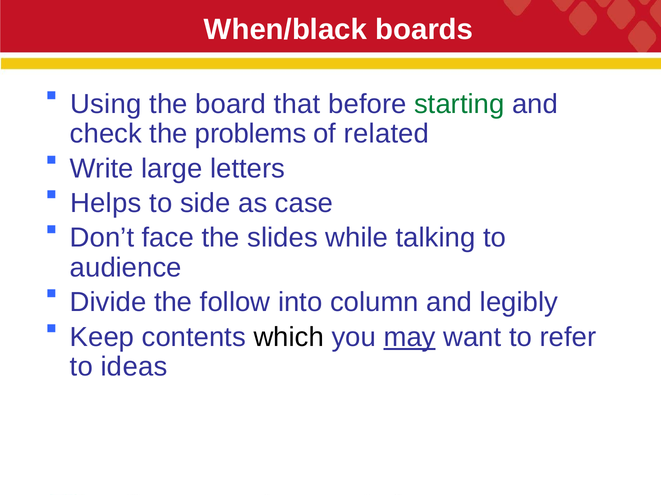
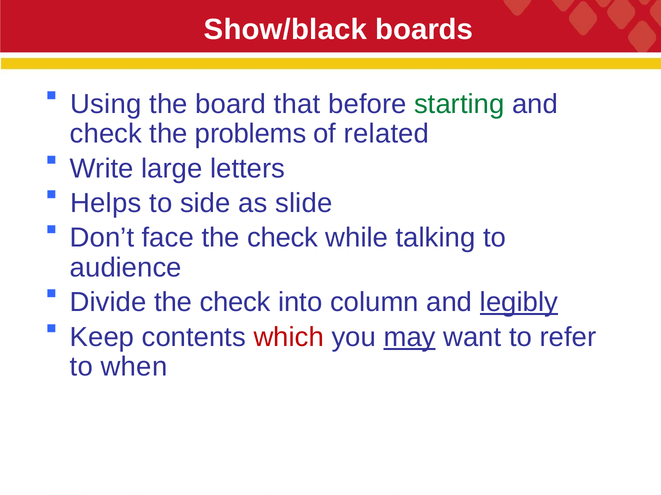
When/black: When/black -> Show/black (285, 30)
case: case -> slide (304, 204)
face the slides: slides -> check (283, 238)
Divide the follow: follow -> check (235, 303)
legibly underline: none -> present (519, 303)
which colour: black -> red (289, 338)
ideas: ideas -> when (134, 367)
